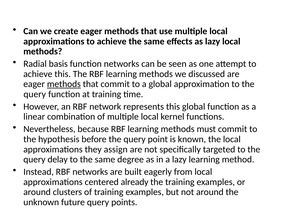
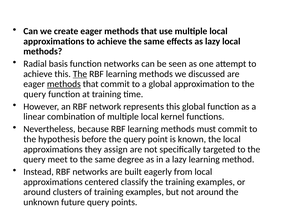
The underline: none -> present (80, 74)
delay: delay -> meet (58, 160)
already: already -> classify (135, 182)
